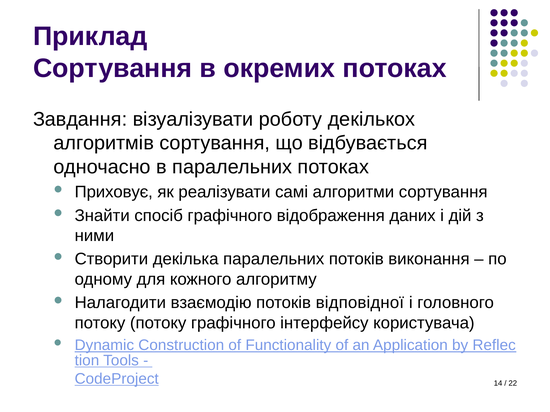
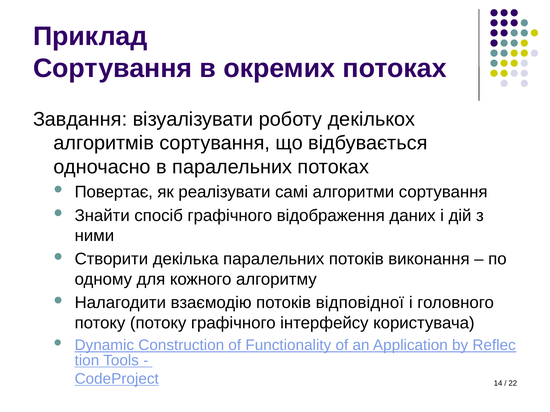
Приховує: Приховує -> Повертає (114, 192)
